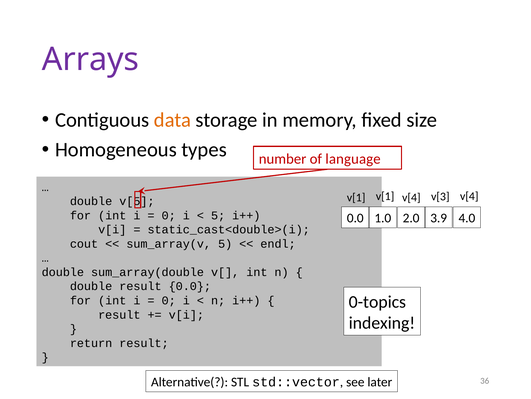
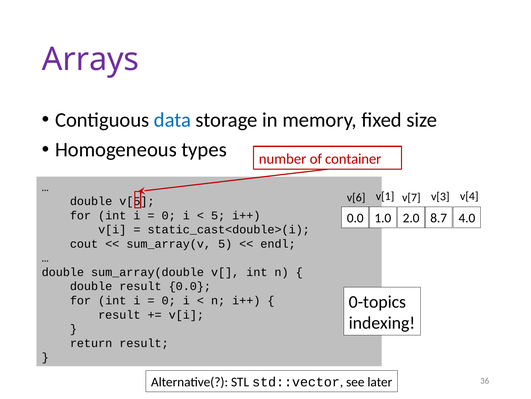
data colour: orange -> blue (173, 120)
language: language -> container (353, 159)
v[1: v[1 -> v[6 (356, 197)
v[1 v[4: v[4 -> v[7 (411, 197)
3.9: 3.9 -> 8.7 (439, 218)
